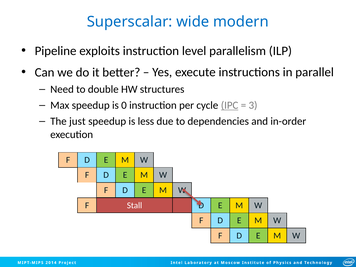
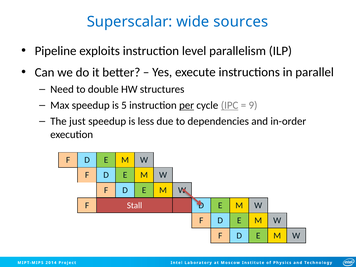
modern: modern -> sources (241, 22)
0: 0 -> 5 (124, 105)
per underline: none -> present (187, 105)
3: 3 -> 9 (253, 105)
